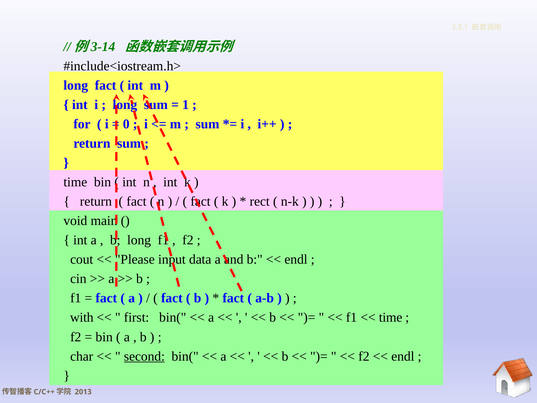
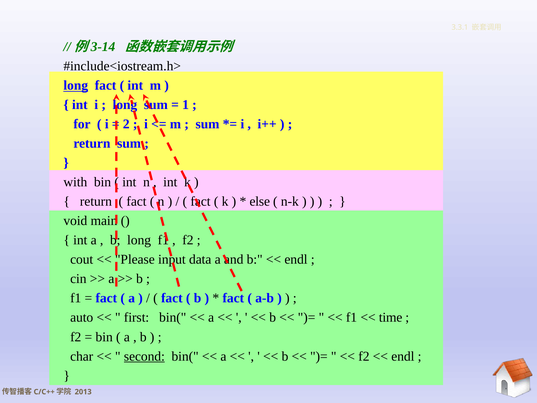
long underline: none -> present (76, 85)
0: 0 -> 2 (126, 124)
time: time -> with (75, 182)
rect: rect -> else (260, 201)
with: with -> auto (82, 317)
